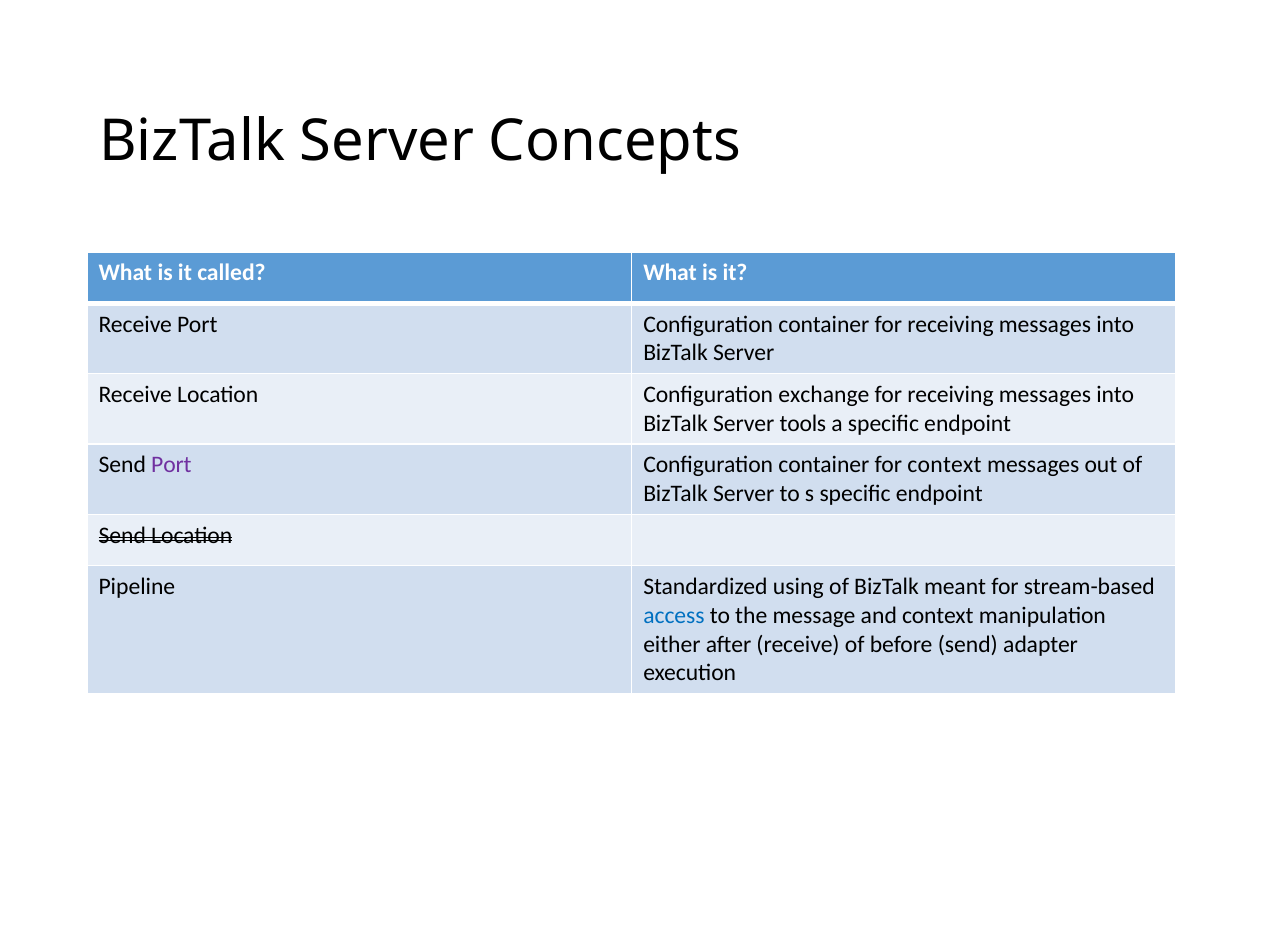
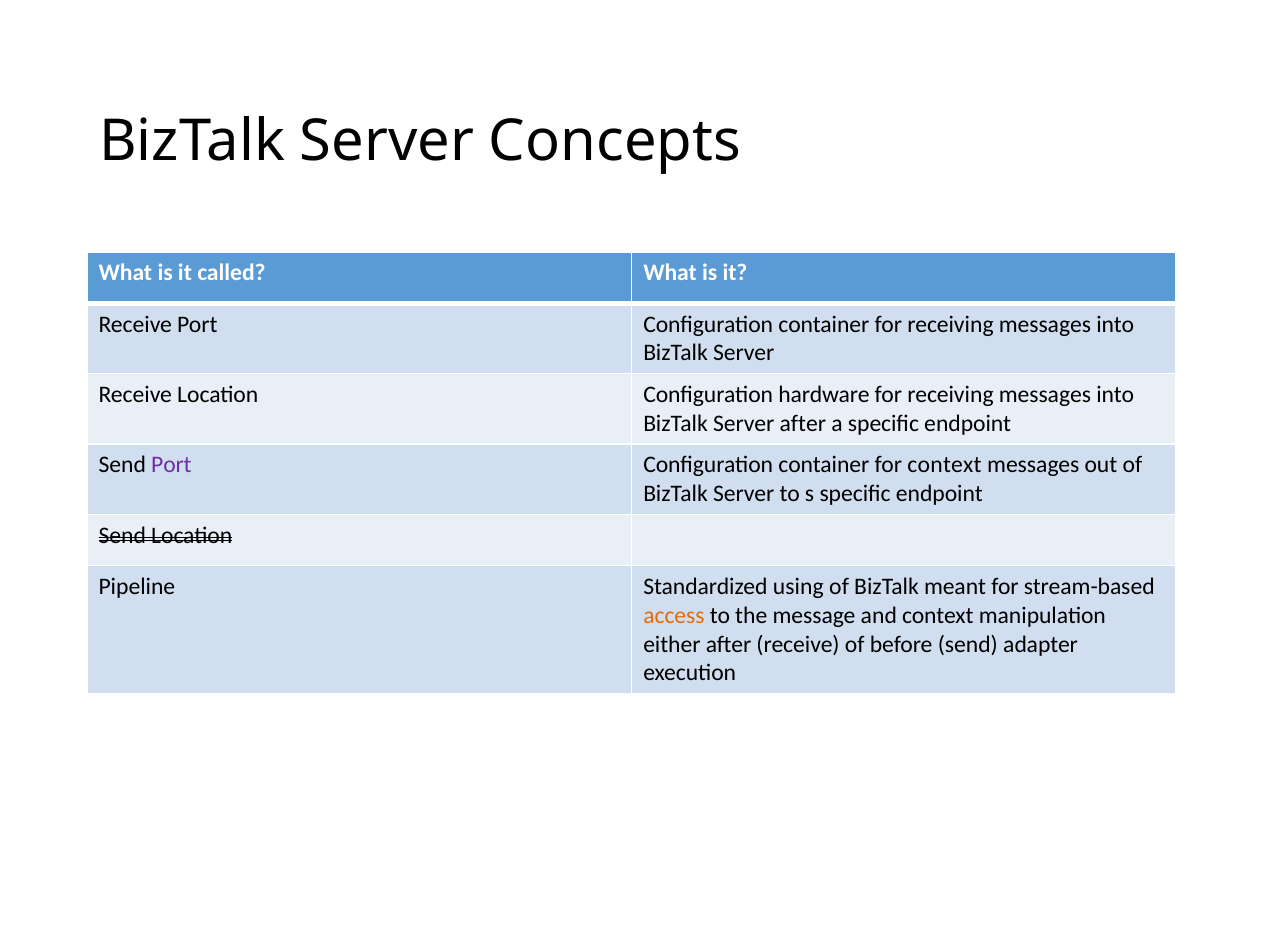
exchange: exchange -> hardware (824, 395)
Server tools: tools -> after (803, 424)
access colour: blue -> orange (674, 616)
